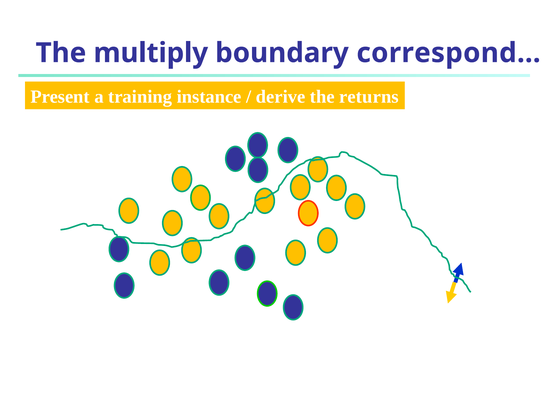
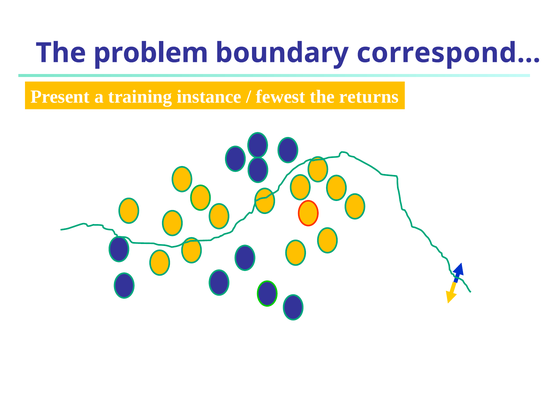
multiply: multiply -> problem (151, 53)
derive: derive -> fewest (281, 97)
